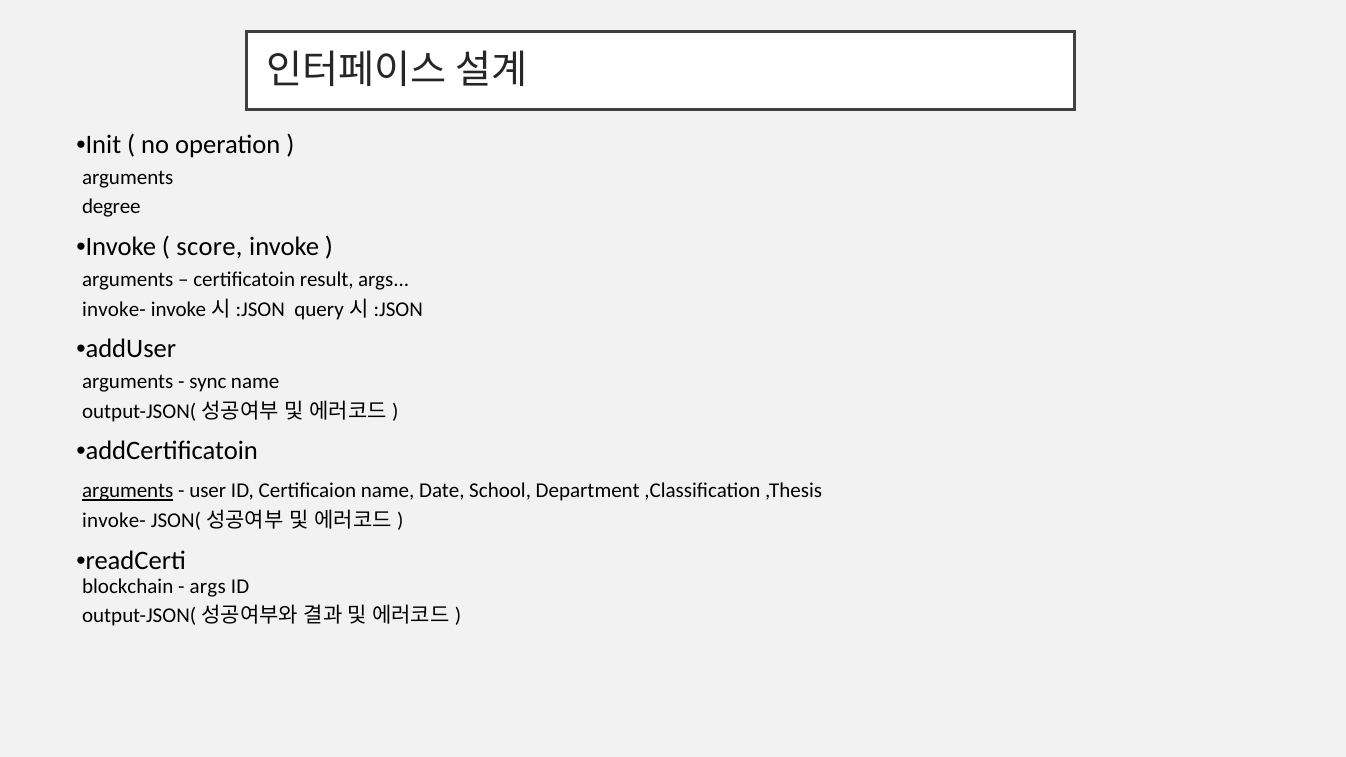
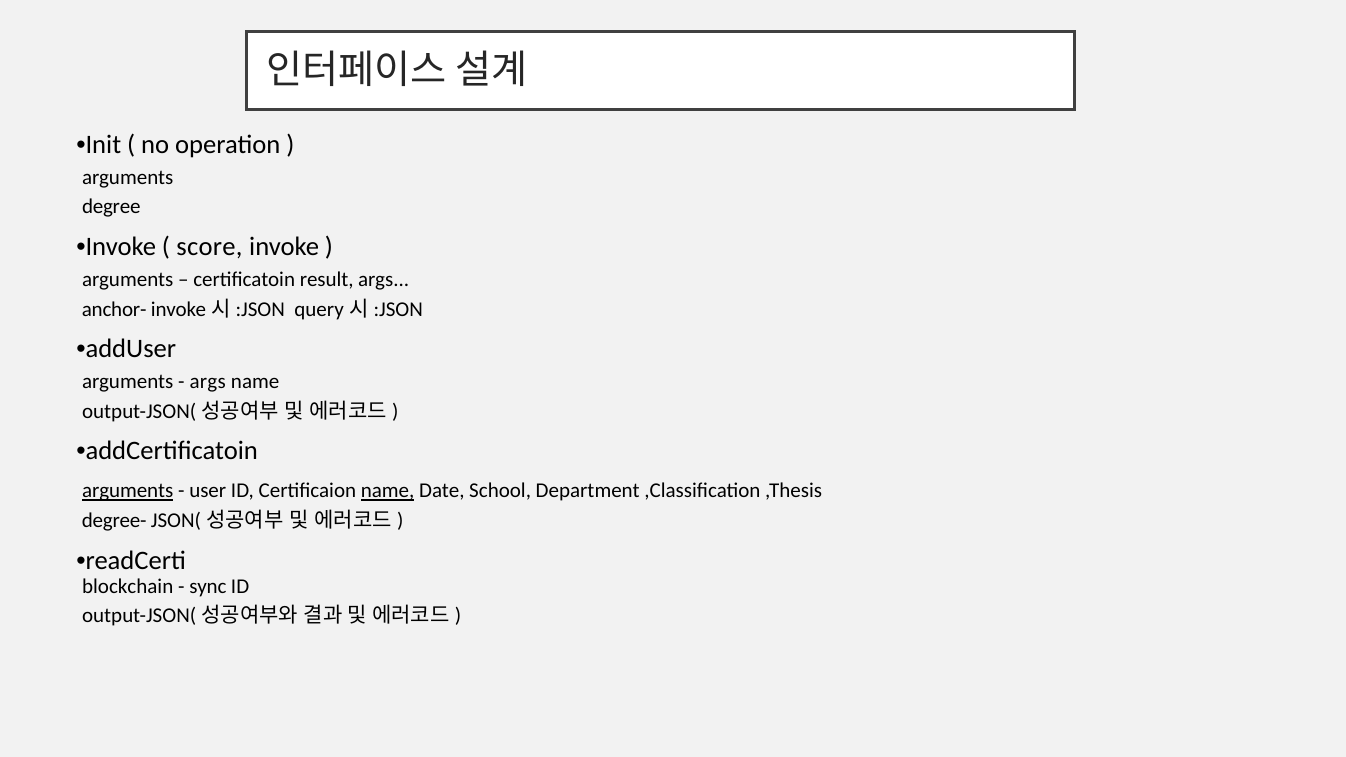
invoke-: invoke- -> anchor- (114, 309)
sync: sync -> args (208, 382)
name underline: none -> present (388, 491)
invoke-: invoke- -> degree- (114, 521)
args: args -> sync (208, 586)
